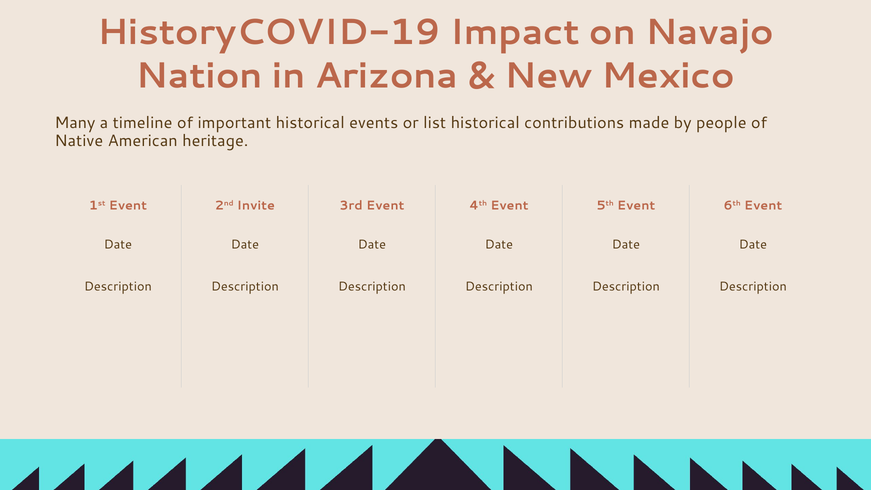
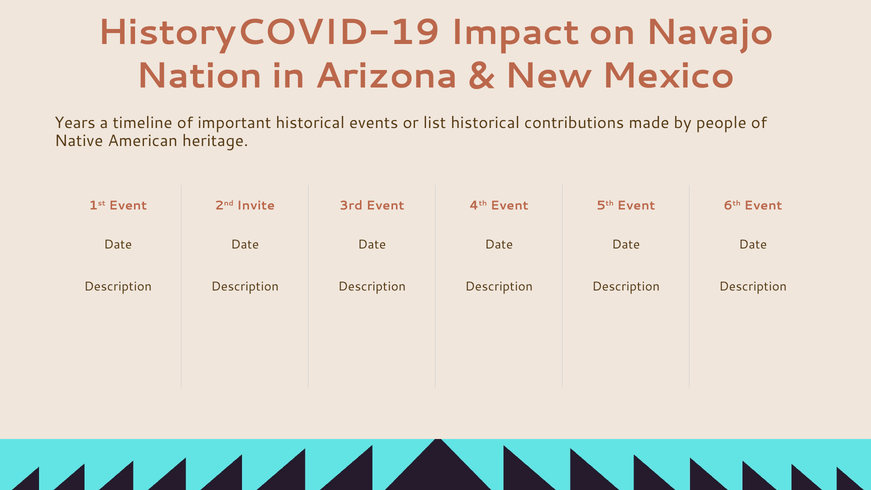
Many: Many -> Years (75, 123)
